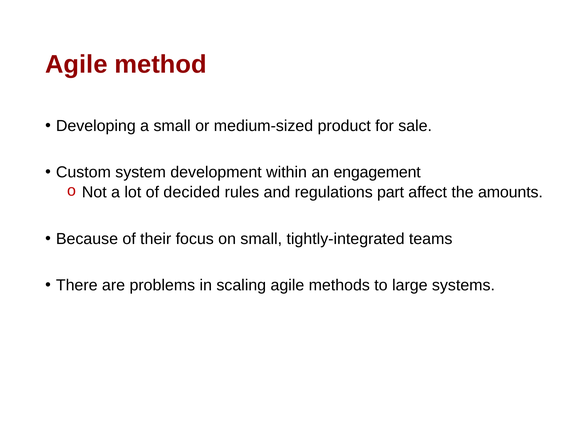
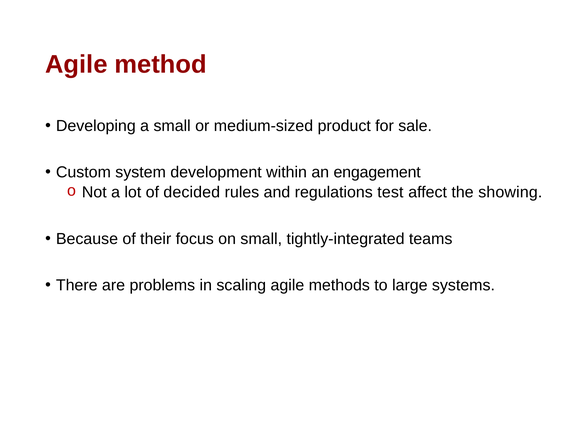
part: part -> test (390, 193)
amounts: amounts -> showing (510, 193)
